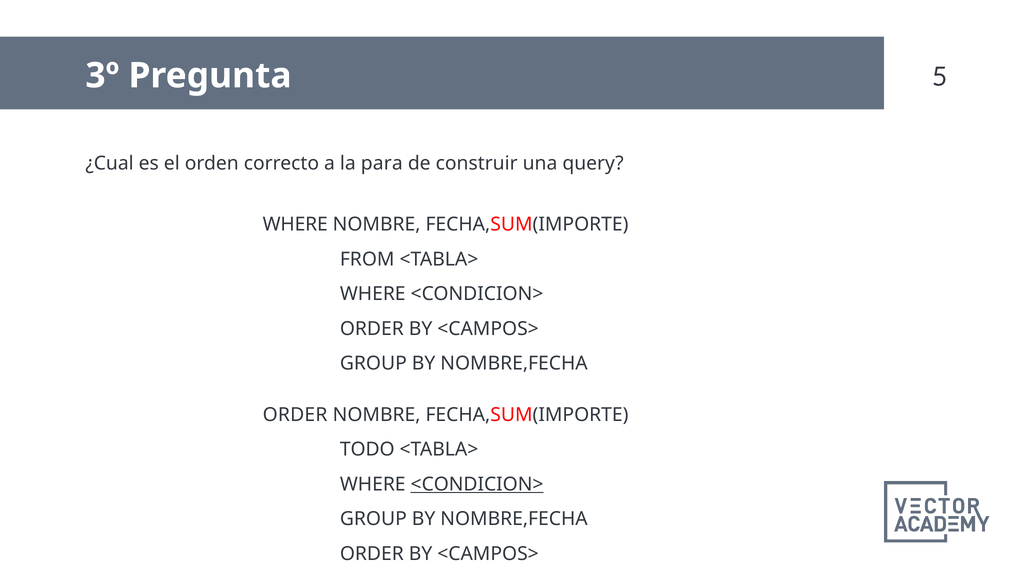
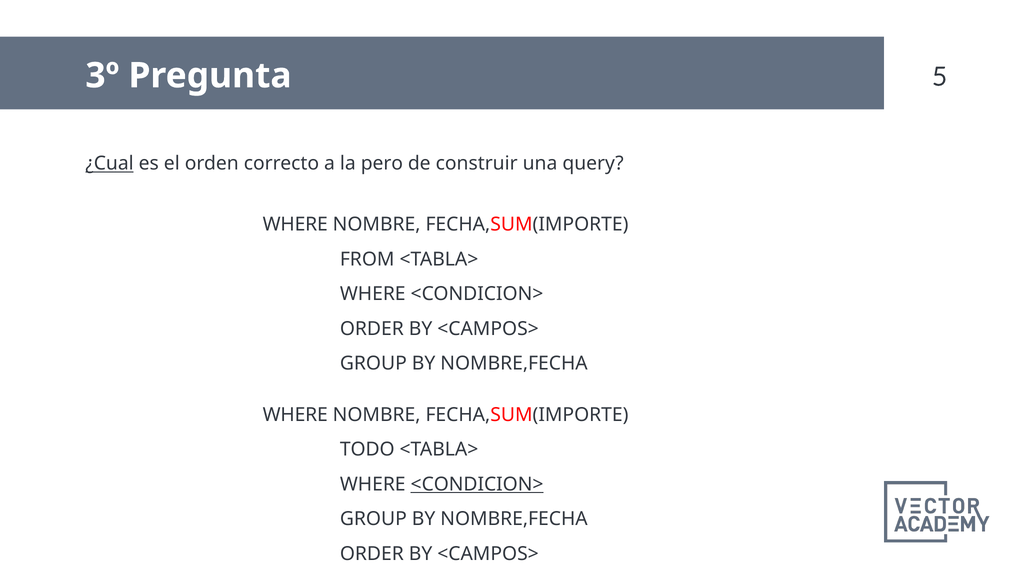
¿Cual underline: none -> present (110, 164)
para: para -> pero (382, 164)
ORDER: ORDER -> WHERE (295, 415)
